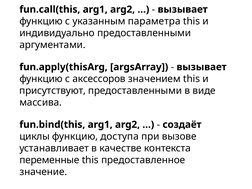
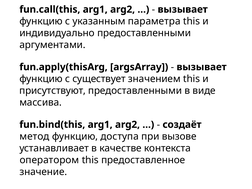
аксессоров: аксессоров -> существует (99, 79)
циклы: циклы -> метод (34, 136)
переменные: переменные -> оператором (49, 160)
